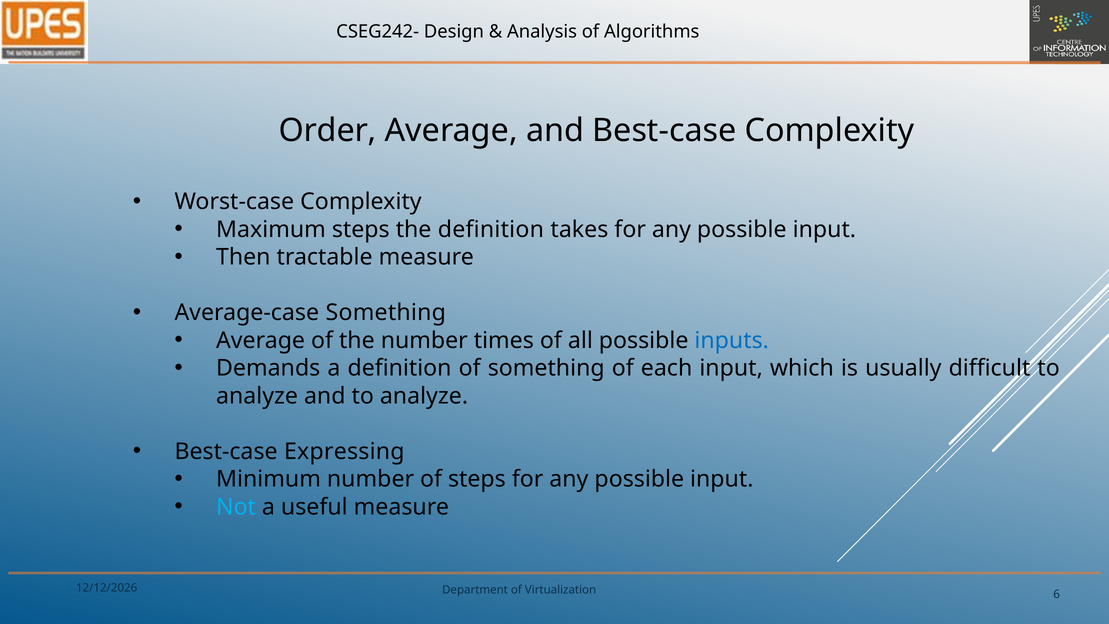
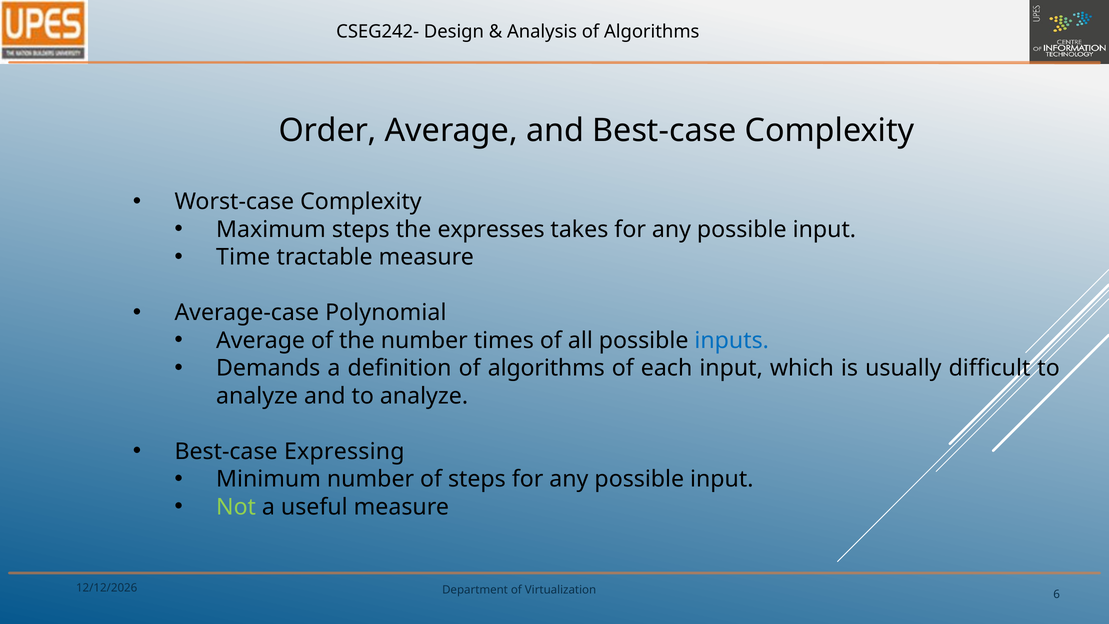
the definition: definition -> expresses (491, 230)
Then: Then -> Time (243, 257)
Average-case Something: Something -> Polynomial (386, 313)
definition of something: something -> algorithms (546, 368)
Not colour: light blue -> light green (236, 507)
